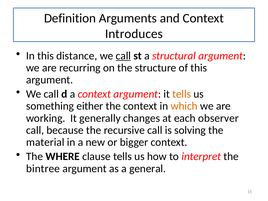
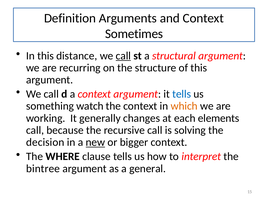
Introduces: Introduces -> Sometimes (134, 34)
tells colour: orange -> blue (182, 94)
either: either -> watch (90, 106)
observer: observer -> elements (219, 118)
material: material -> decision (45, 142)
new underline: none -> present (95, 142)
